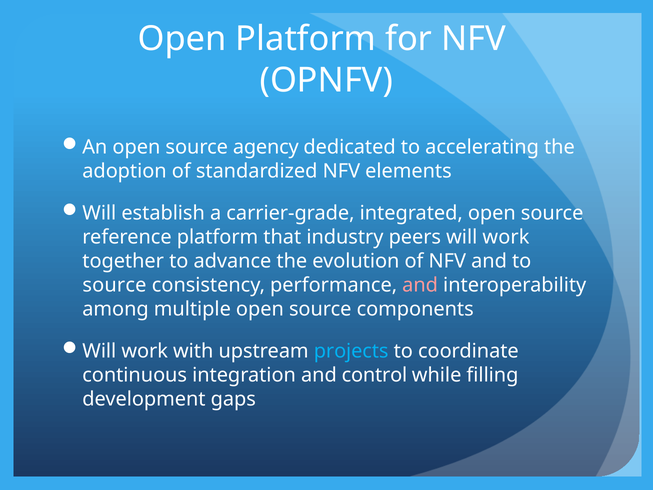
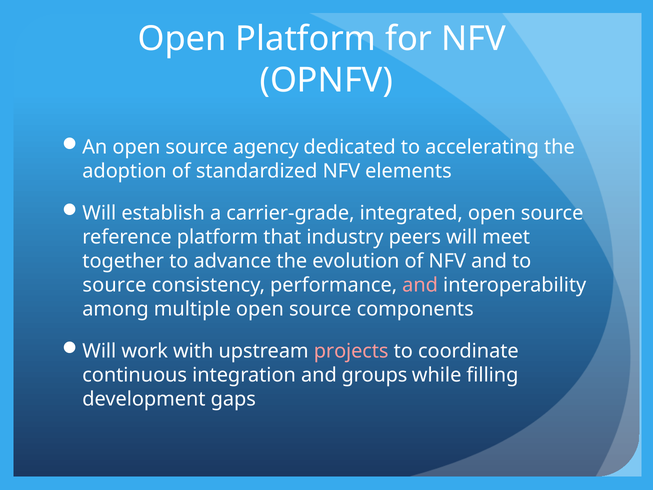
peers will work: work -> meet (506, 237)
projects colour: light blue -> pink (351, 351)
control: control -> groups (374, 375)
